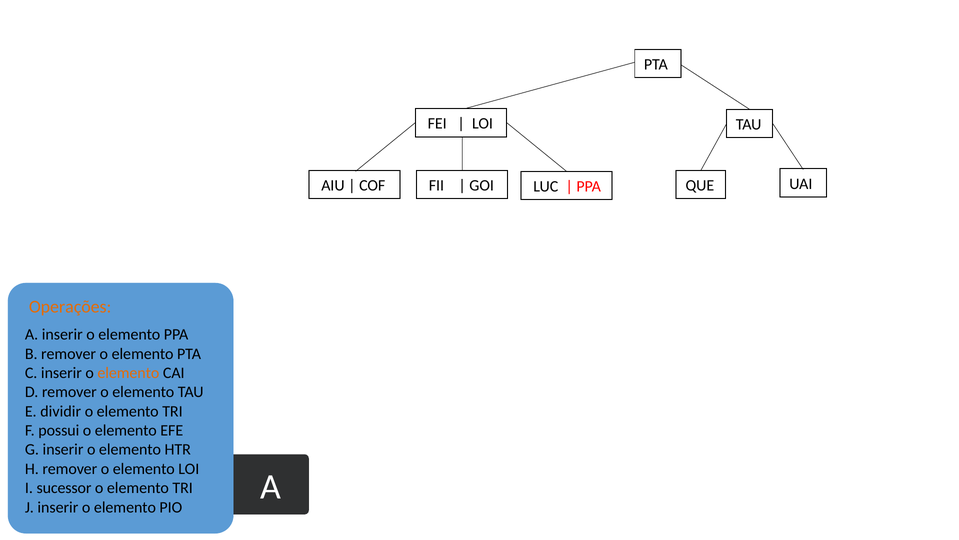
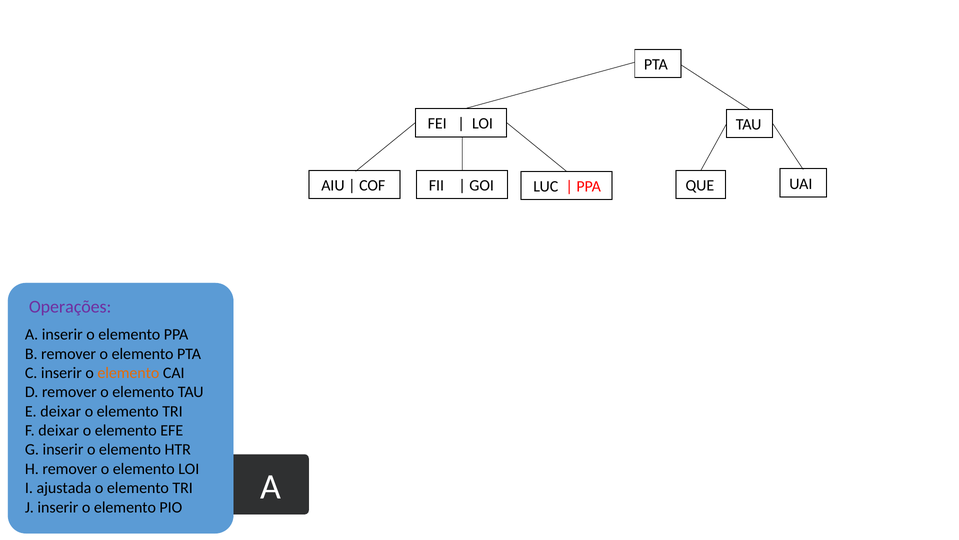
Operações colour: orange -> purple (70, 307)
E dividir: dividir -> deixar (61, 411)
F possui: possui -> deixar (59, 430)
sucessor: sucessor -> ajustada (64, 488)
